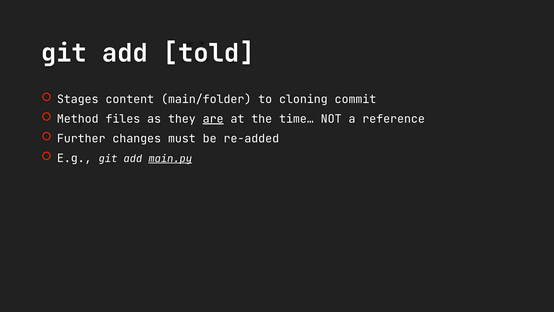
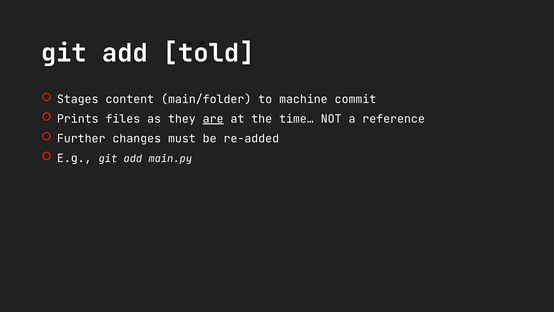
cloning: cloning -> machine (303, 99)
Method: Method -> Prints (78, 119)
main.py underline: present -> none (170, 158)
